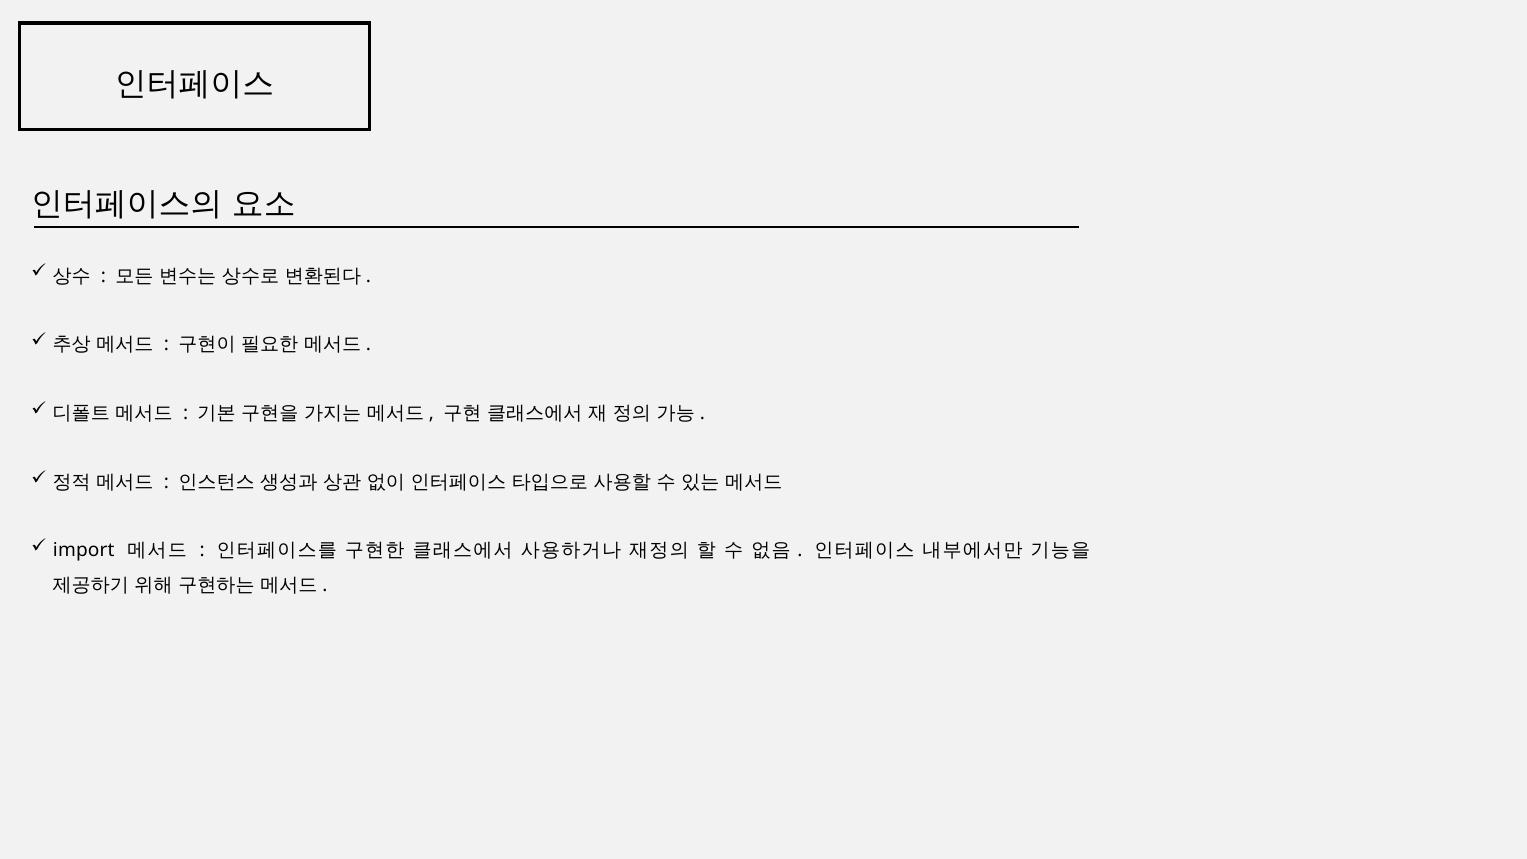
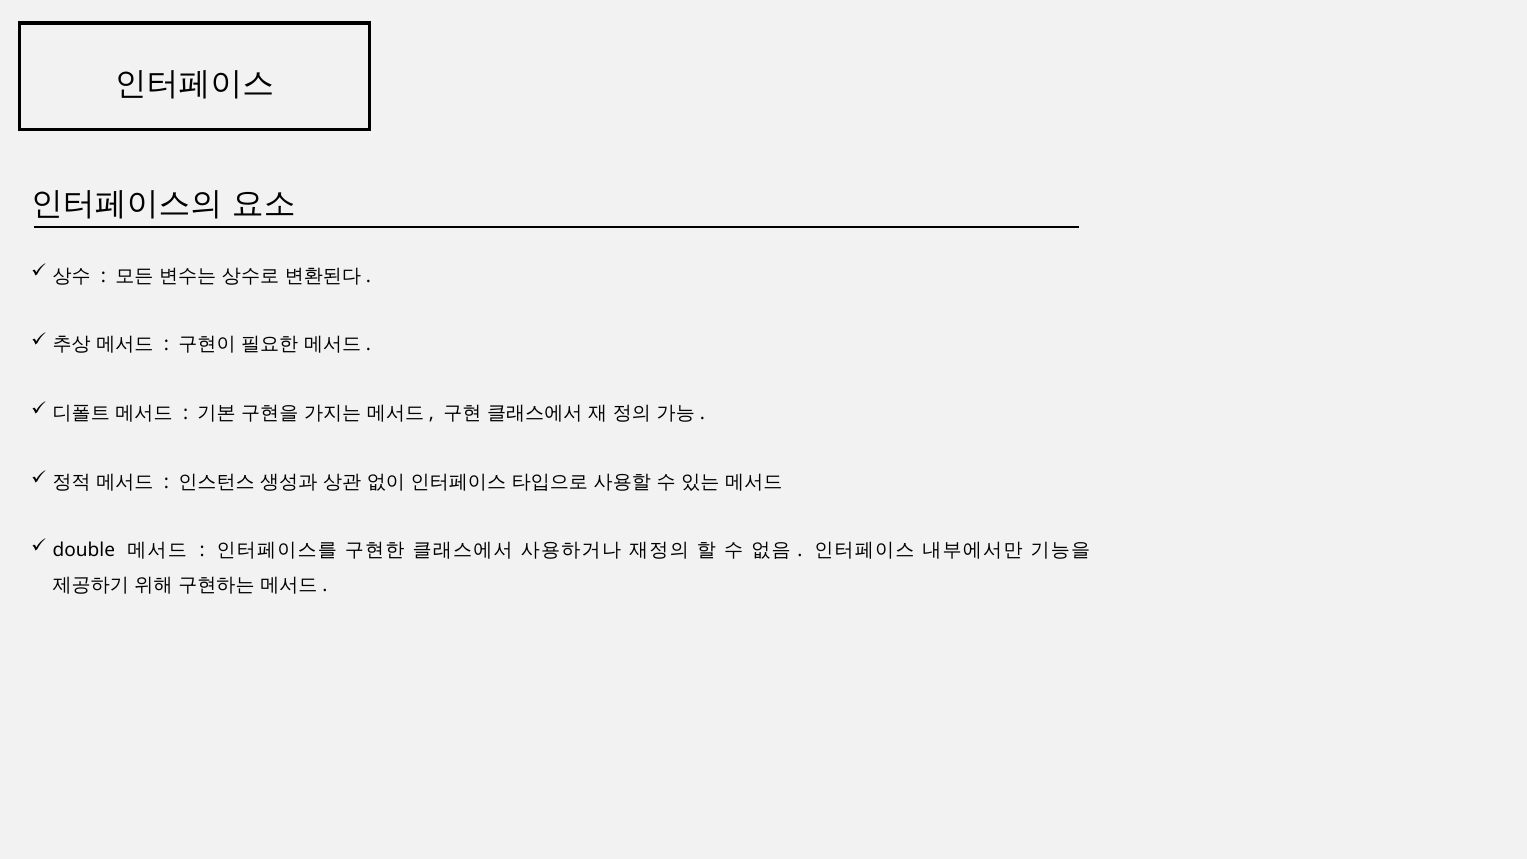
import: import -> double (84, 551)
